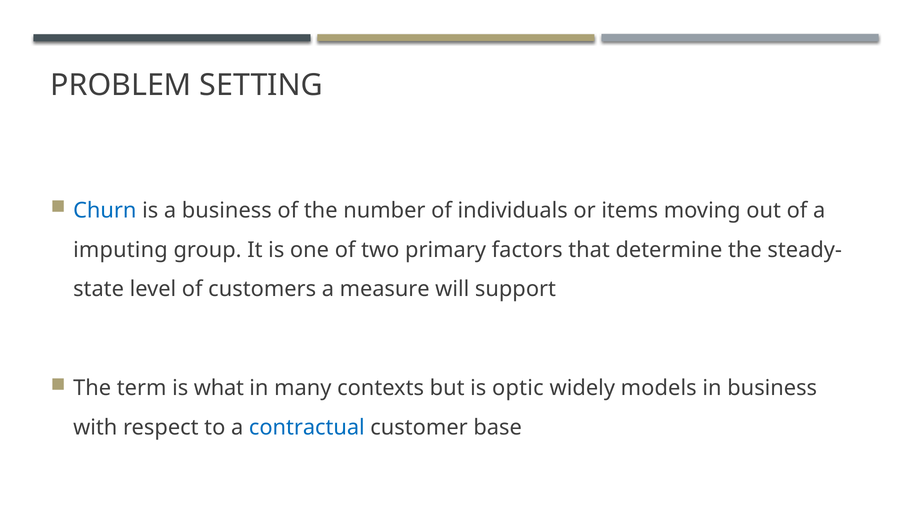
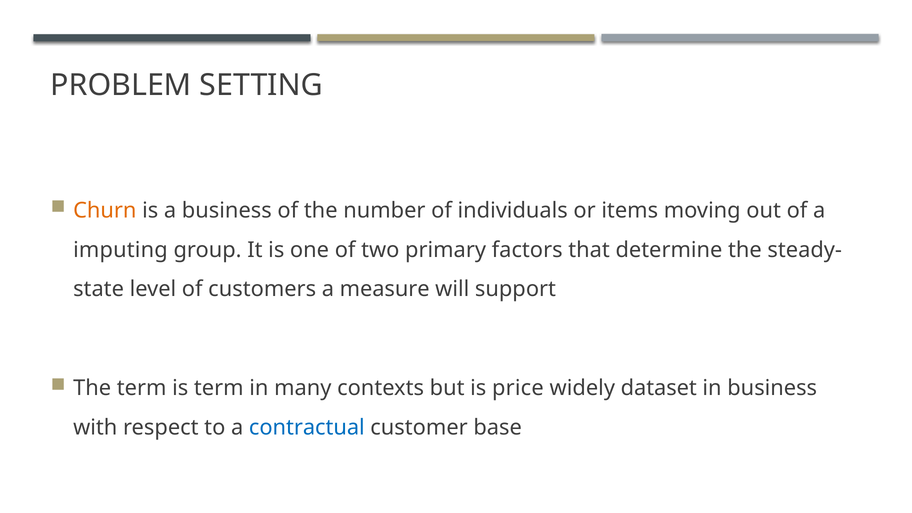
Churn colour: blue -> orange (105, 211)
is what: what -> term (219, 388)
optic: optic -> price (518, 388)
models: models -> dataset (659, 388)
